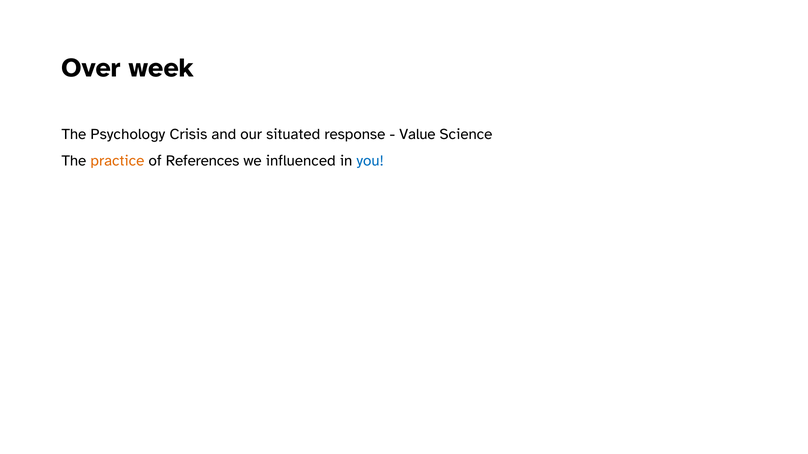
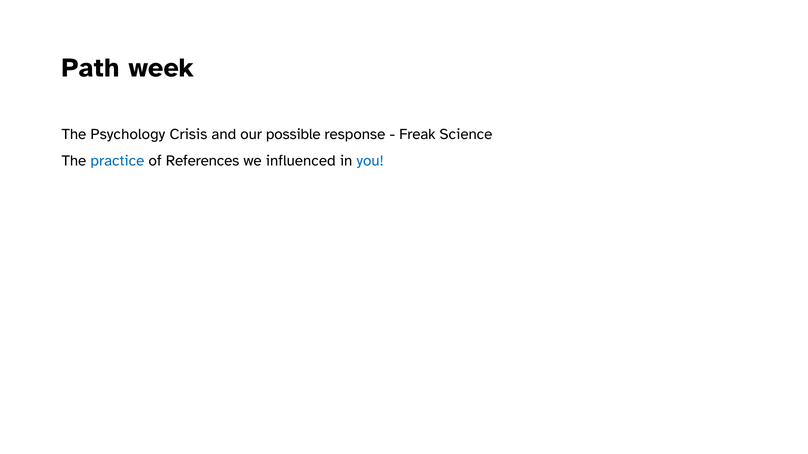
Over: Over -> Path (91, 68)
situated: situated -> possible (293, 134)
Value: Value -> Freak (417, 134)
practice colour: orange -> blue (117, 161)
